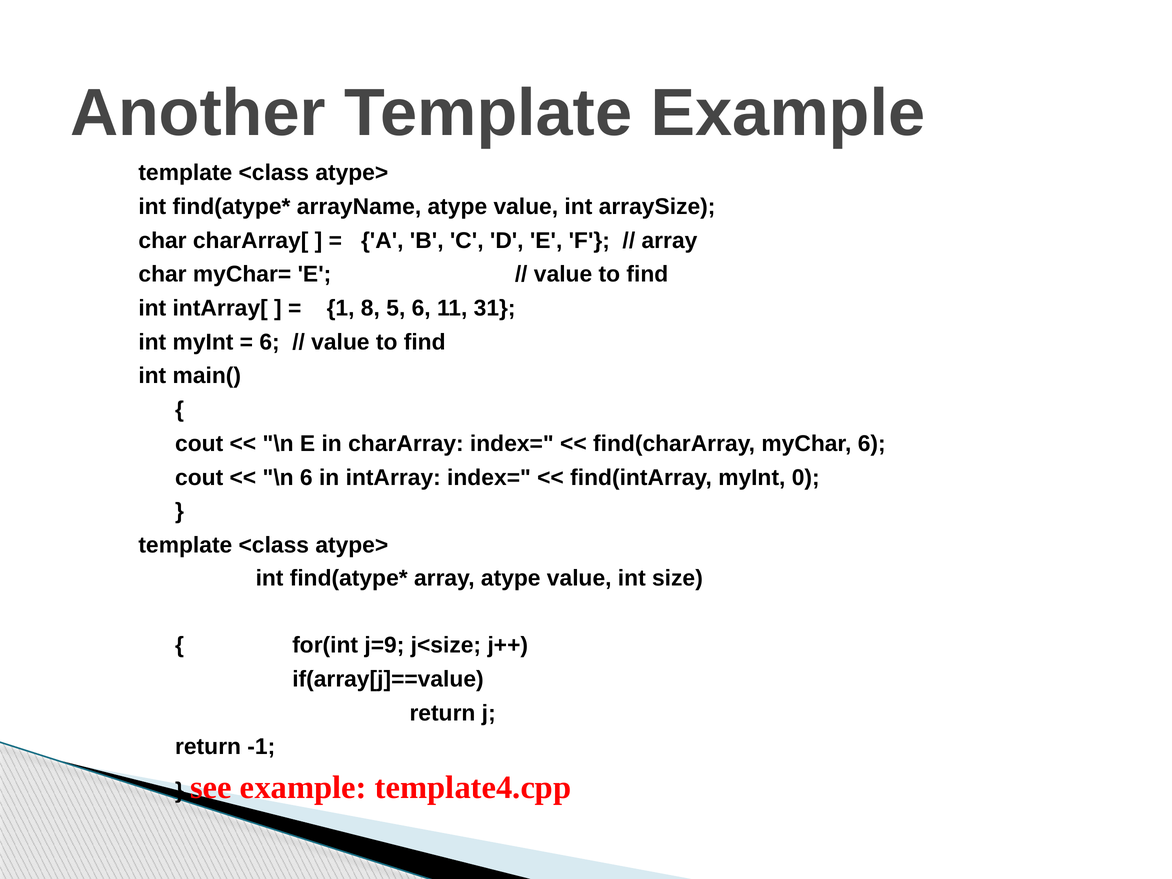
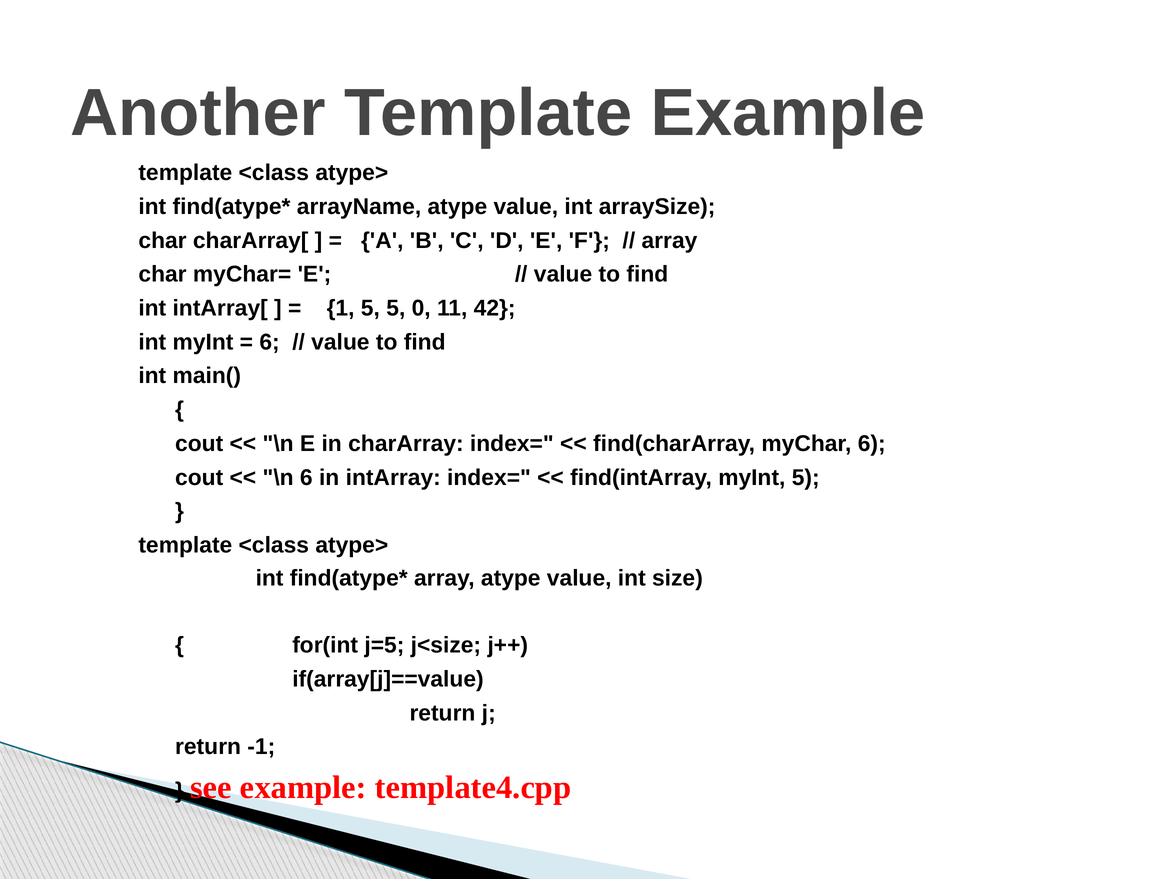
1 8: 8 -> 5 (370, 308)
5 6: 6 -> 0 (421, 308)
31: 31 -> 42 (495, 308)
myInt 0: 0 -> 5 (806, 478)
j=9: j=9 -> j=5 (384, 645)
